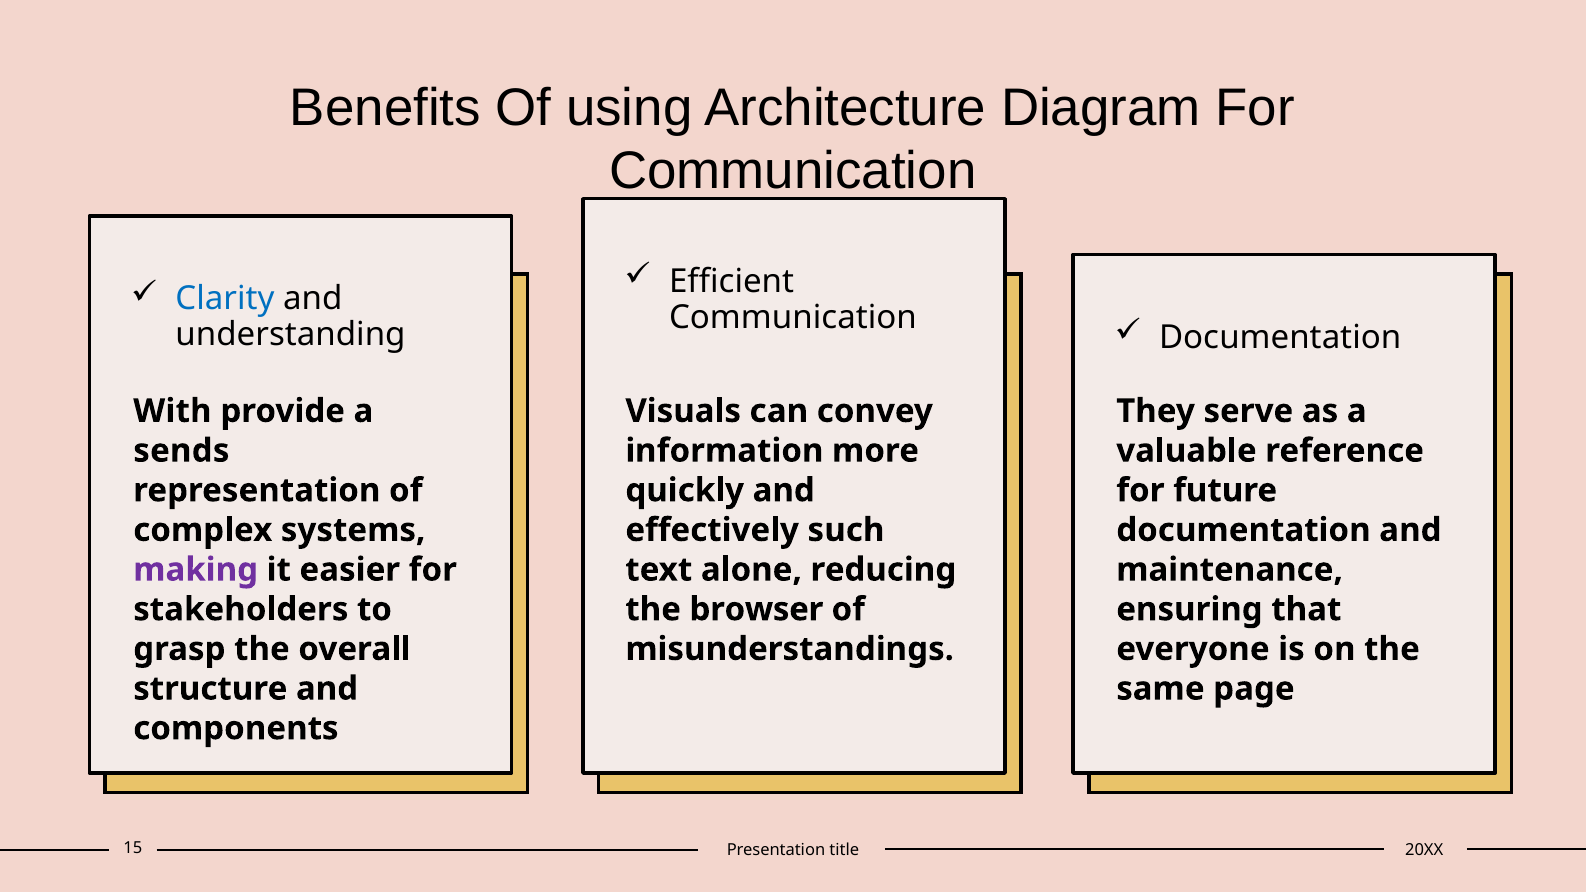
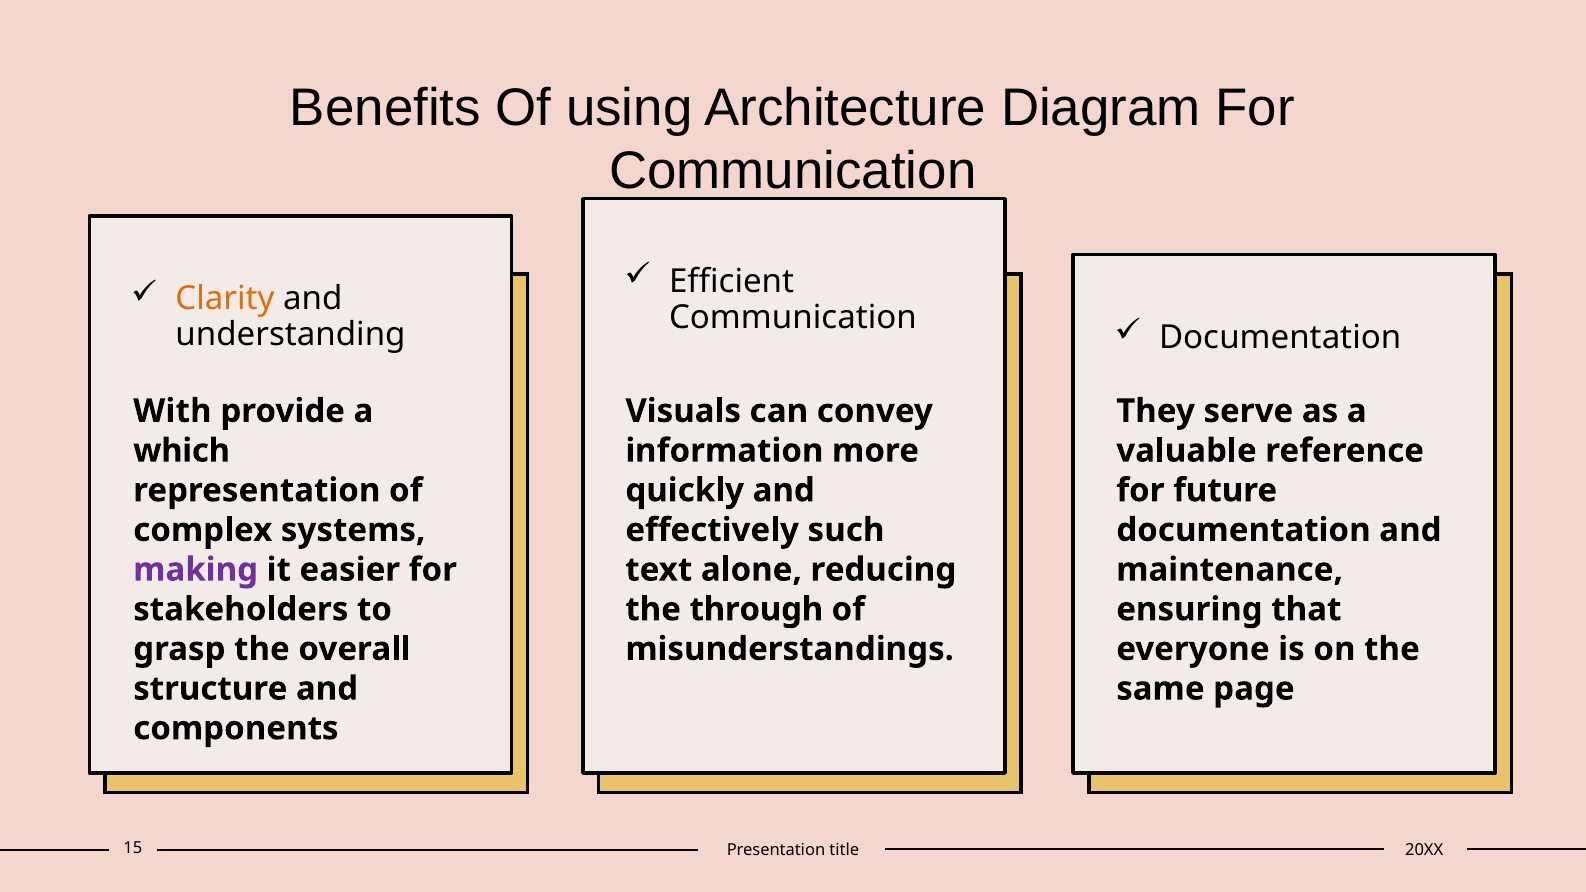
Clarity colour: blue -> orange (225, 299)
sends: sends -> which (182, 451)
browser: browser -> through (756, 609)
